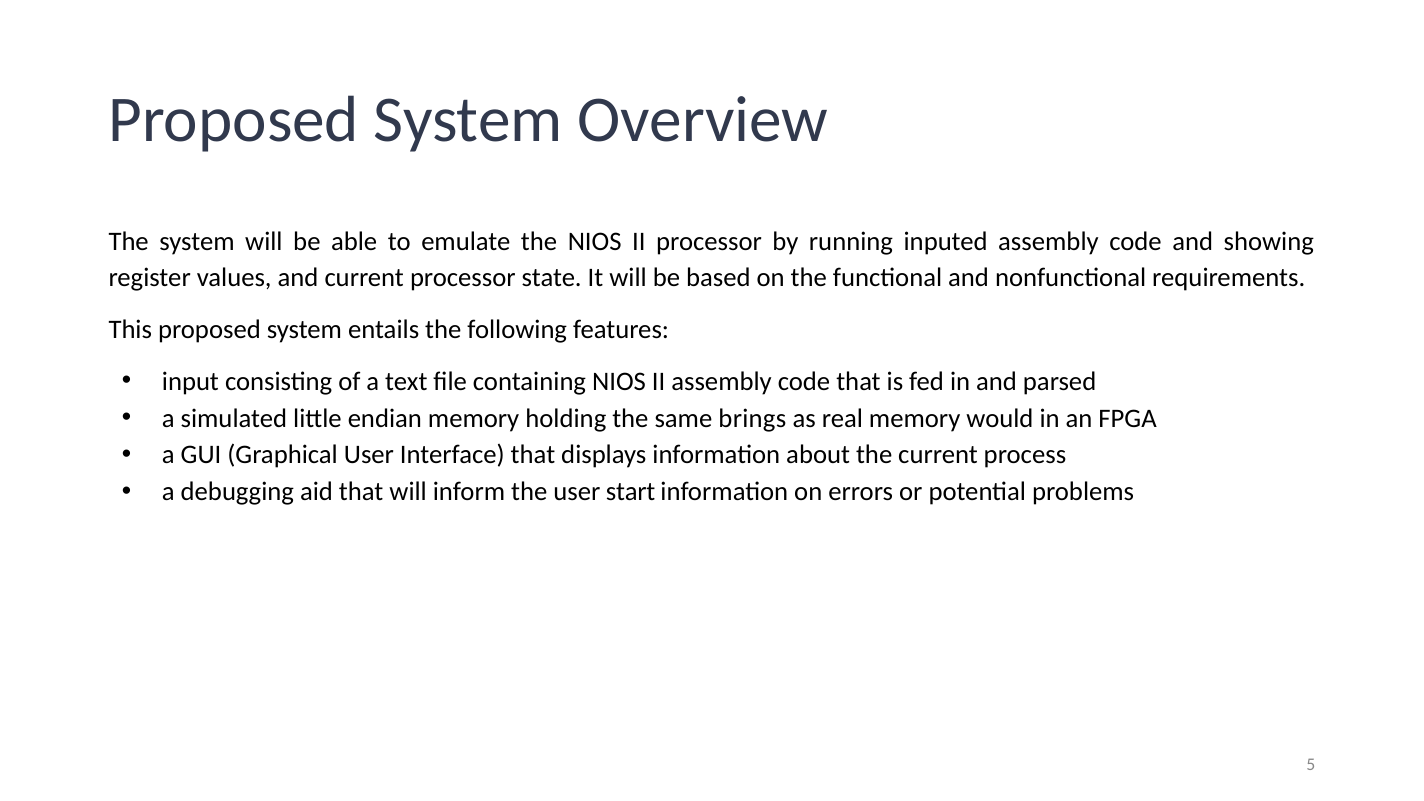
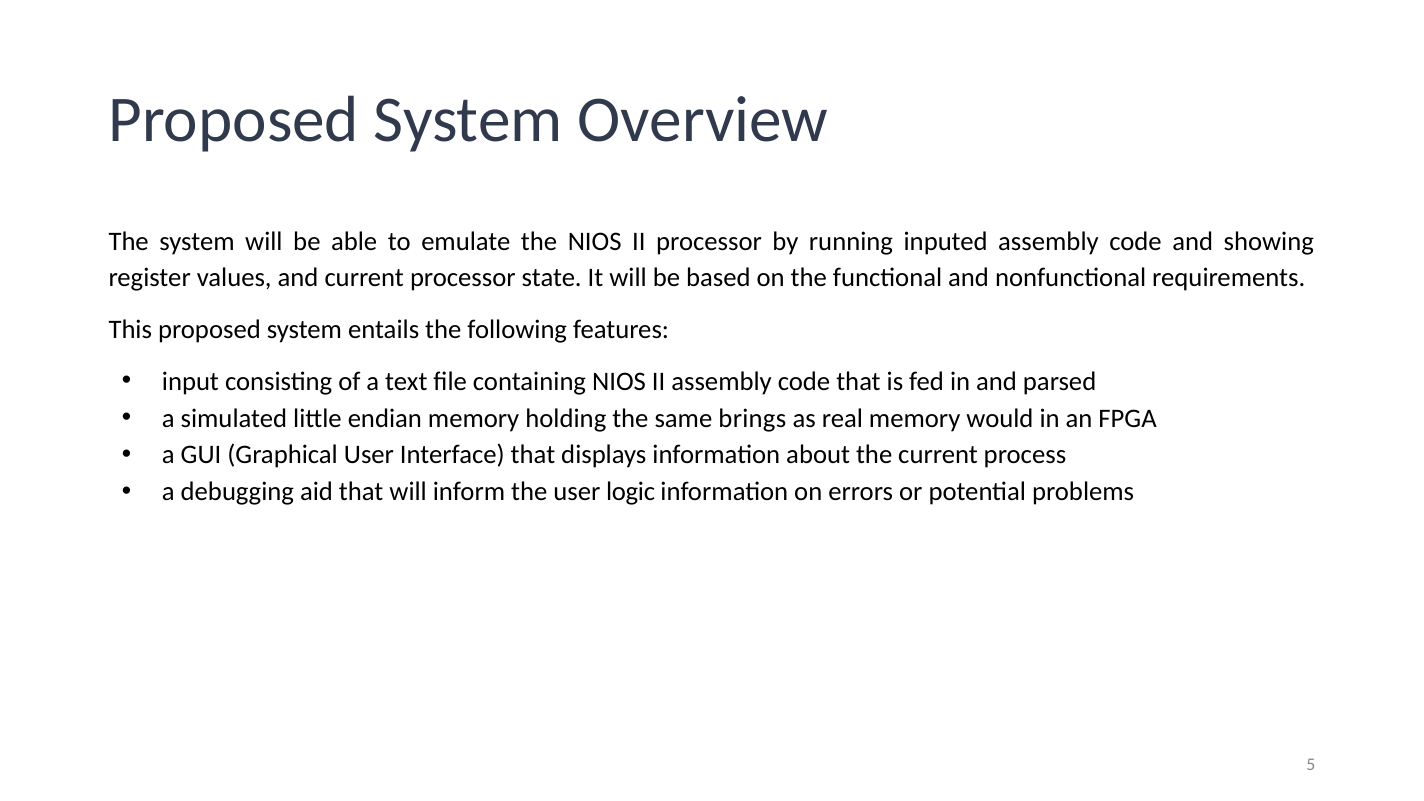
start: start -> logic (631, 492)
